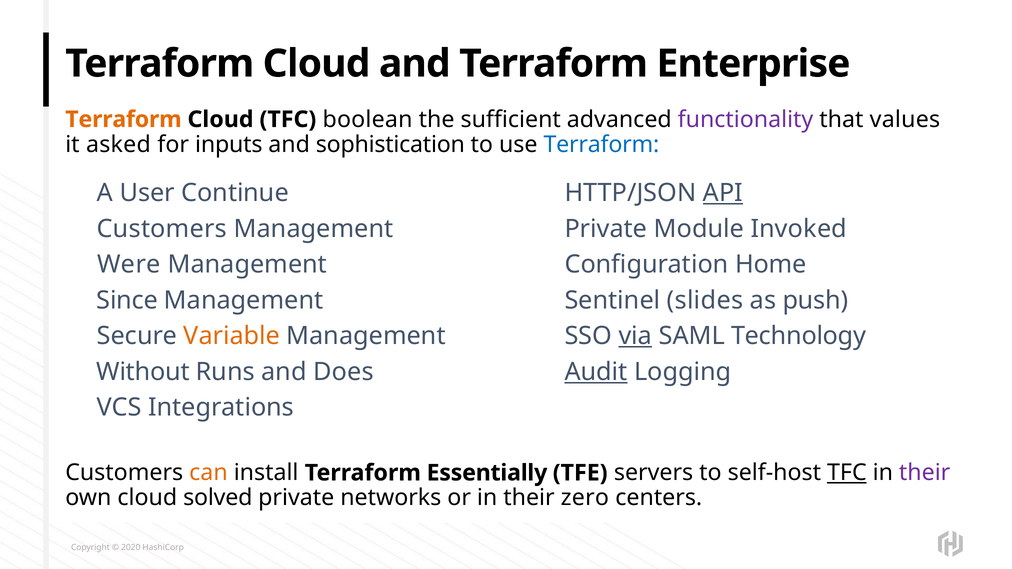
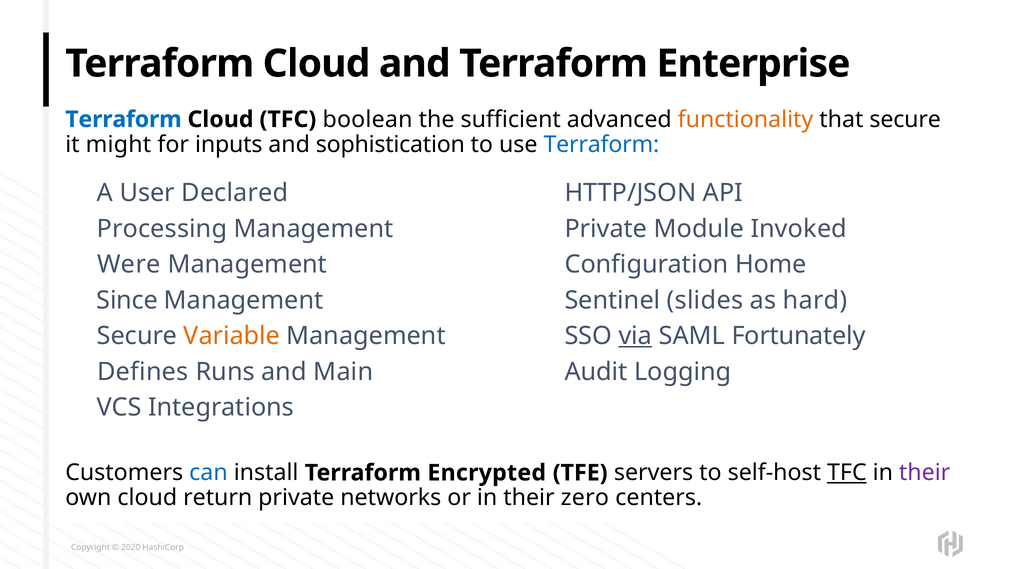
Terraform colour: orange -> blue (124, 119)
functionality colour: purple -> orange (746, 119)
that values: values -> secure (905, 119)
asked: asked -> might (118, 145)
Continue: Continue -> Declared (235, 193)
API underline: present -> none (723, 193)
Customers: Customers -> Processing (162, 229)
push: push -> hard (815, 300)
Technology: Technology -> Fortunately (799, 336)
Without: Without -> Defines (143, 372)
Does: Does -> Main (343, 372)
Audit underline: present -> none (596, 372)
can colour: orange -> blue (208, 473)
Essentially: Essentially -> Encrypted (487, 473)
solved: solved -> return (218, 498)
